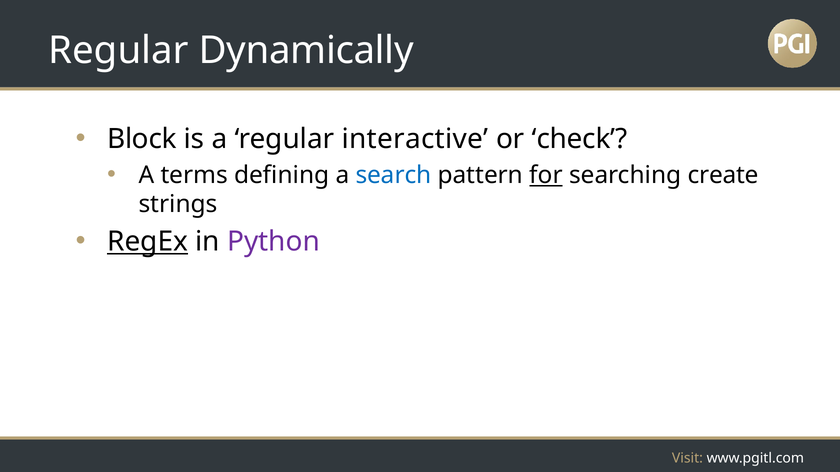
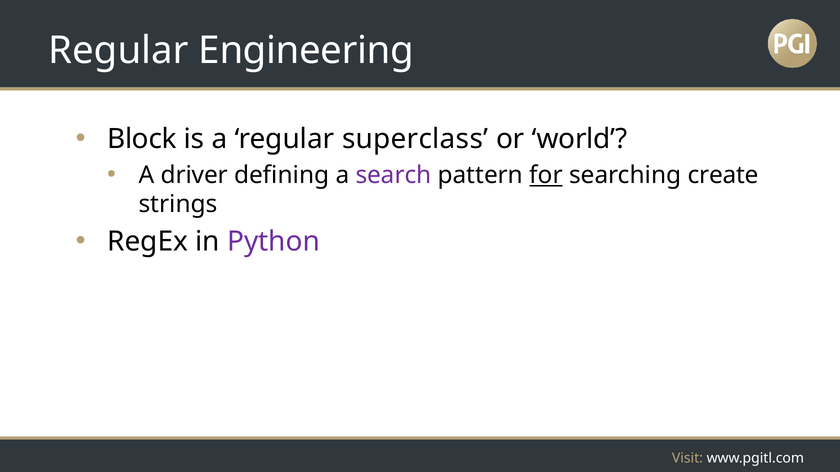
Dynamically: Dynamically -> Engineering (306, 51)
interactive: interactive -> superclass (415, 139)
check: check -> world (580, 139)
terms: terms -> driver (194, 175)
search colour: blue -> purple (394, 175)
RegEx underline: present -> none (148, 242)
